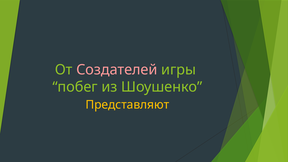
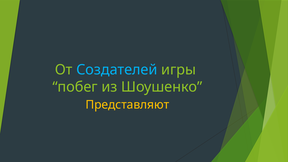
Создателей colour: pink -> light blue (117, 70)
